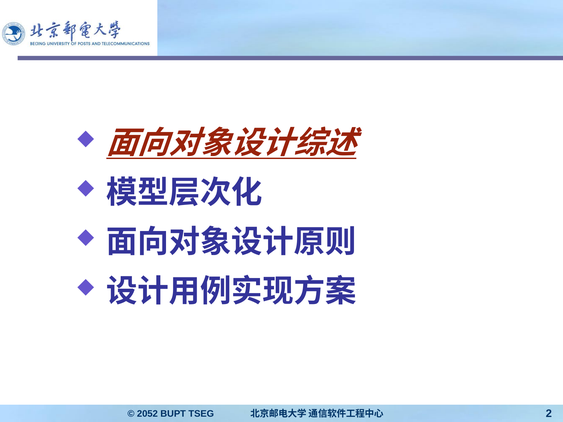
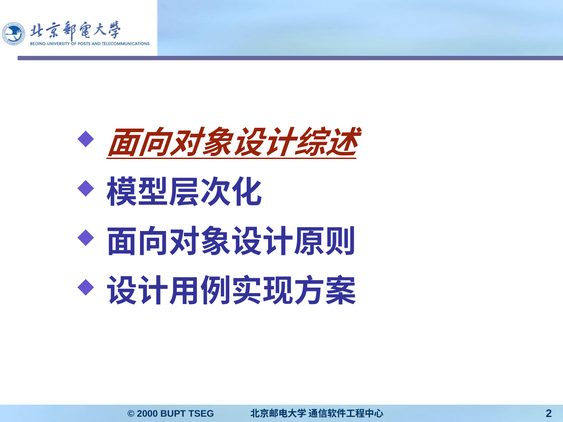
2052: 2052 -> 2000 (147, 414)
